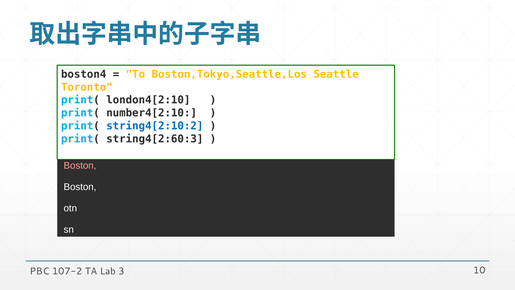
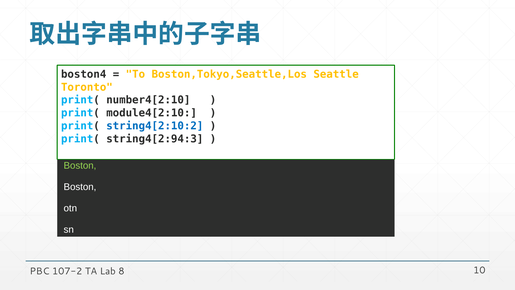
london4[2:10: london4[2:10 -> number4[2:10 (148, 100)
number4[2:10: number4[2:10 -> module4[2:10 (152, 113)
string4[2:60:3: string4[2:60:3 -> string4[2:94:3 (155, 139)
Boston colour: pink -> light green (80, 166)
3: 3 -> 8 (121, 271)
